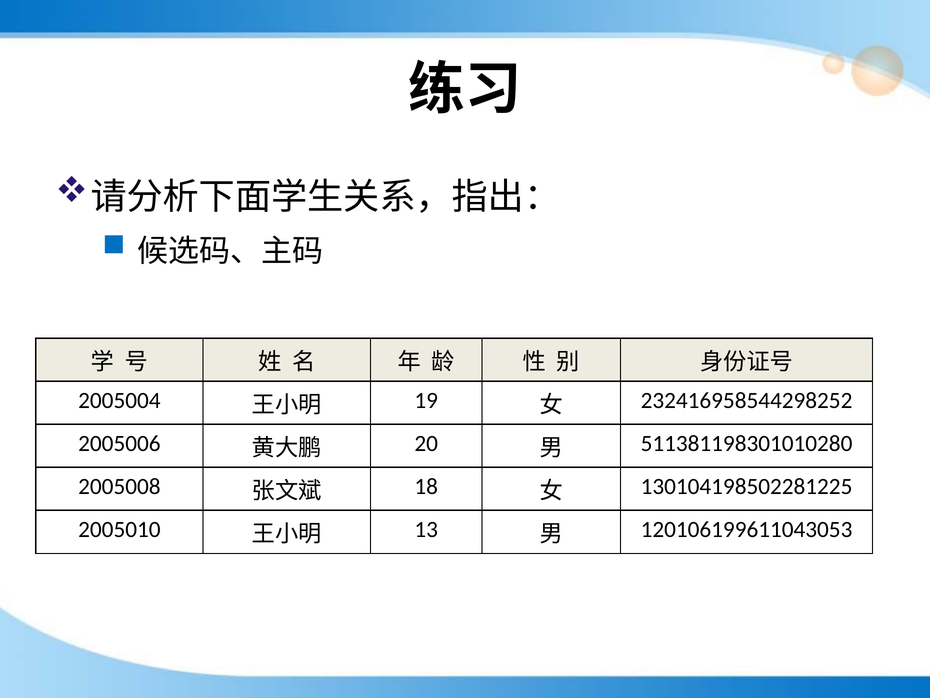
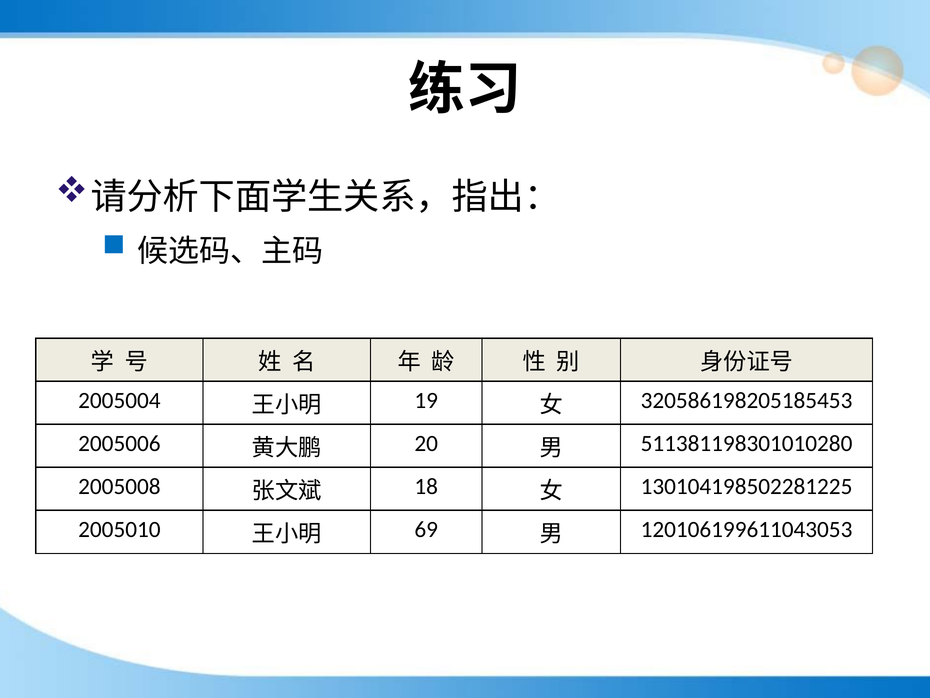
232416958544298252: 232416958544298252 -> 320586198205185453 (747, 400)
13: 13 -> 69 (426, 529)
